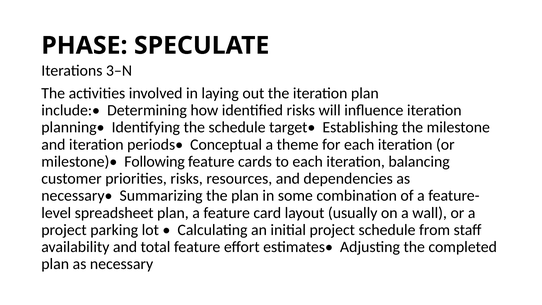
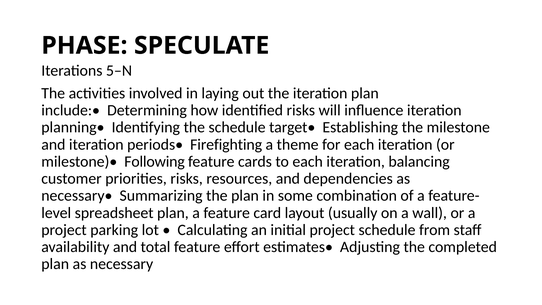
3–N: 3–N -> 5–N (119, 70)
Conceptual: Conceptual -> Firefighting (226, 144)
